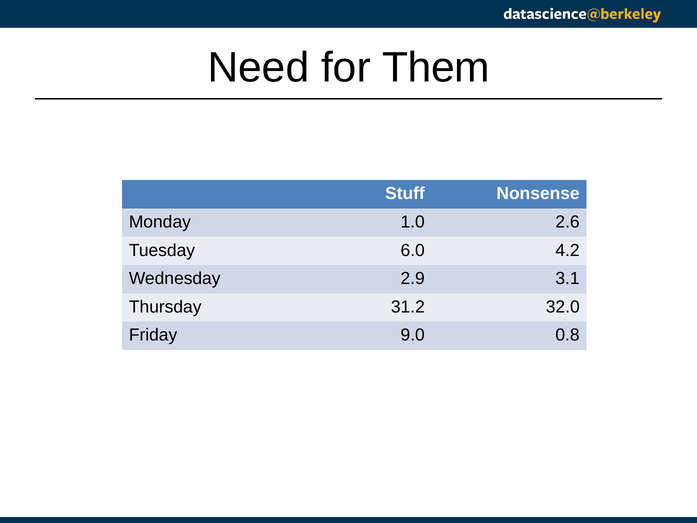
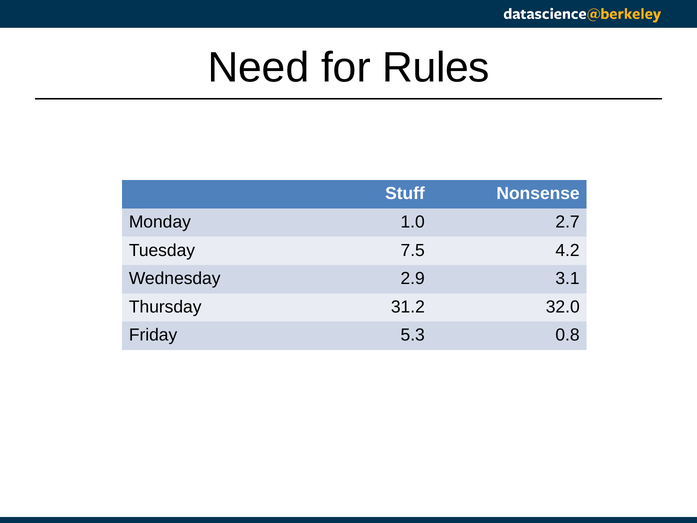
Them: Them -> Rules (436, 67)
2.6: 2.6 -> 2.7 (568, 222)
6.0: 6.0 -> 7.5 (413, 250)
9.0: 9.0 -> 5.3 (413, 335)
